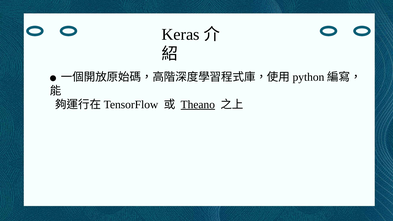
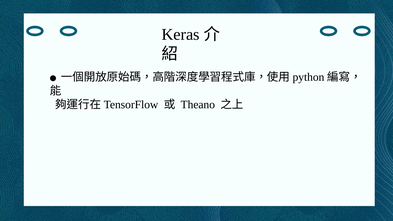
Theano underline: present -> none (198, 105)
